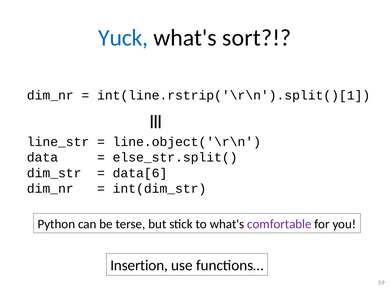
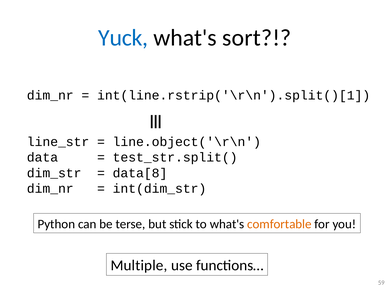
else_str.split(: else_str.split( -> test_str.split( (175, 158)
data[6: data[6 -> data[8 (140, 173)
comfortable colour: purple -> orange (279, 224)
Insertion: Insertion -> Multiple (139, 266)
